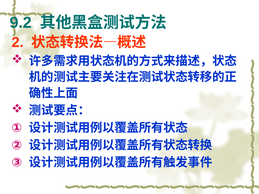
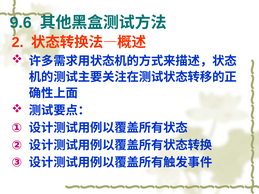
9.2: 9.2 -> 9.6 (21, 23)
